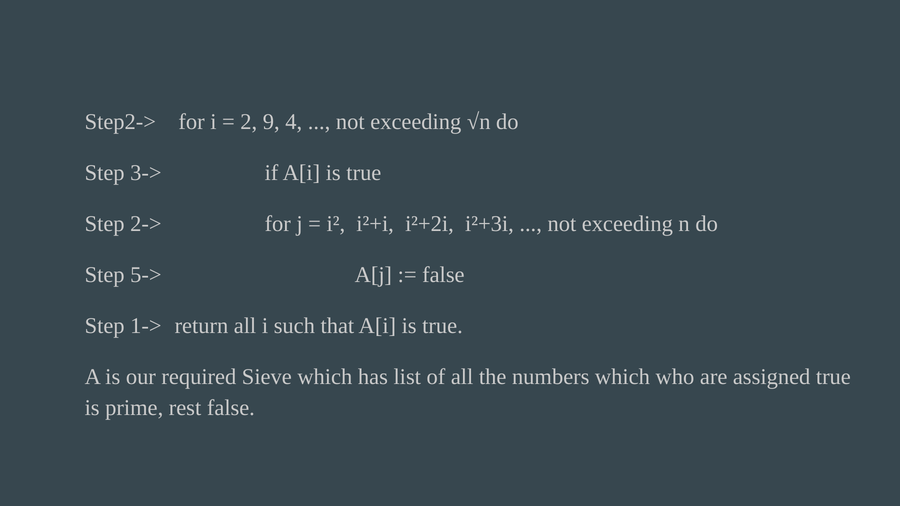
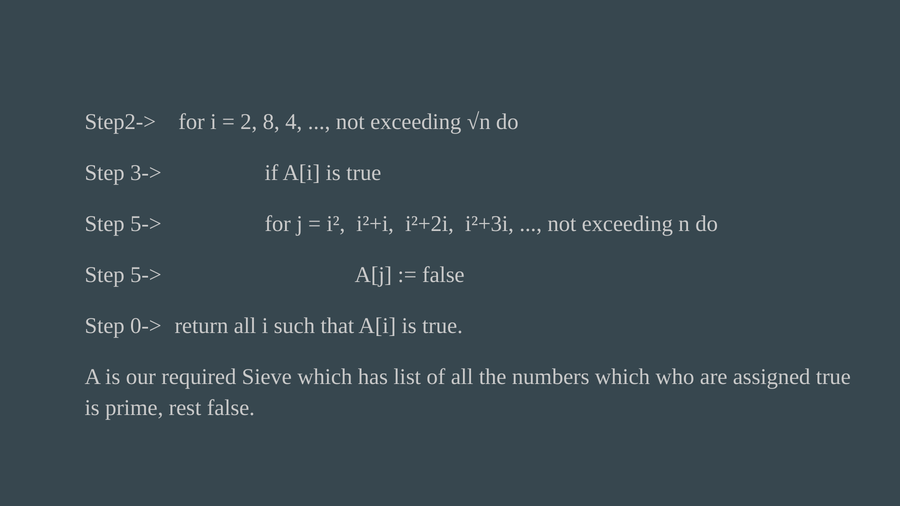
9: 9 -> 8 (271, 122)
2->: 2-> -> 5-> (146, 224)
1->: 1-> -> 0-> (146, 326)
